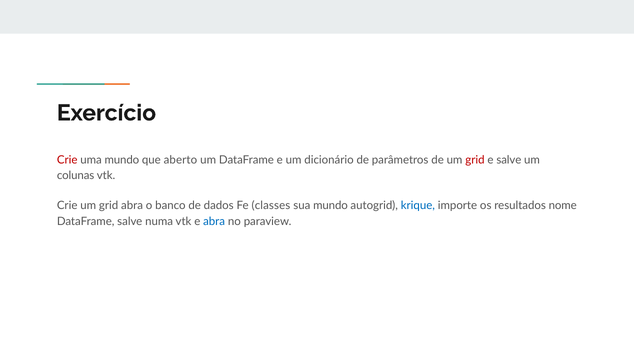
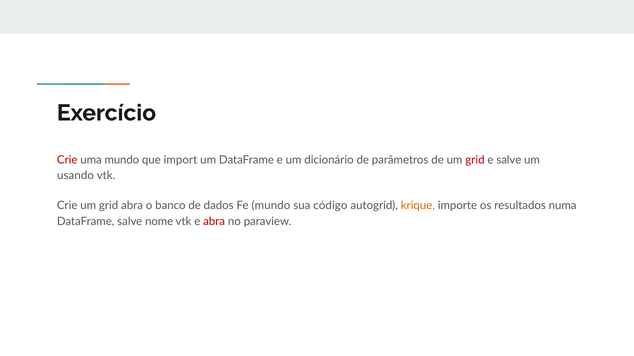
aberto: aberto -> import (180, 160)
colunas: colunas -> usando (75, 176)
Fe classes: classes -> mundo (271, 206)
sua mundo: mundo -> código (330, 206)
krique colour: blue -> orange (418, 206)
nome: nome -> numa (563, 206)
numa: numa -> nome (159, 222)
abra colour: blue -> red (214, 222)
